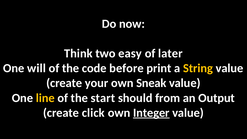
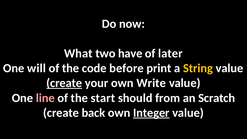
Think: Think -> What (78, 53)
easy: easy -> have (130, 53)
create underline: none -> present (64, 83)
Sneak: Sneak -> Write (151, 83)
line colour: yellow -> pink (45, 98)
Output: Output -> Scratch (217, 98)
click: click -> back (93, 113)
